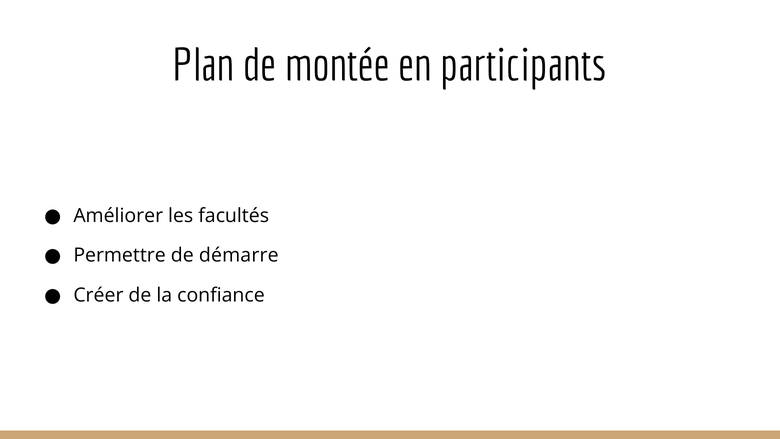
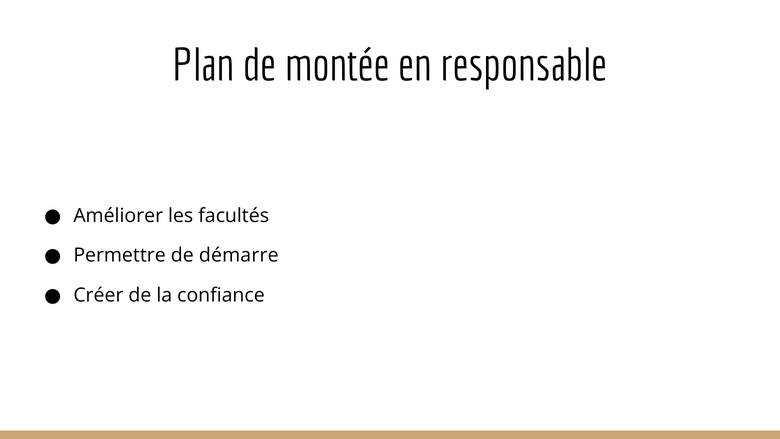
participants: participants -> responsable (524, 66)
